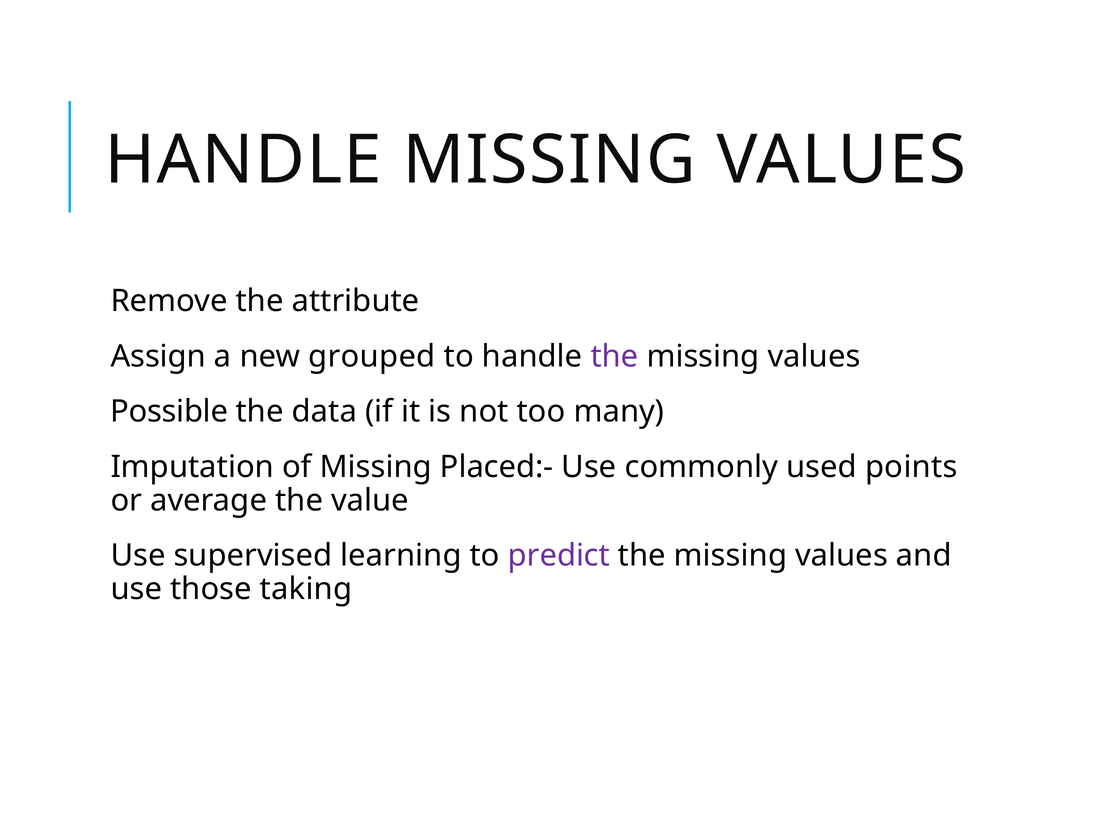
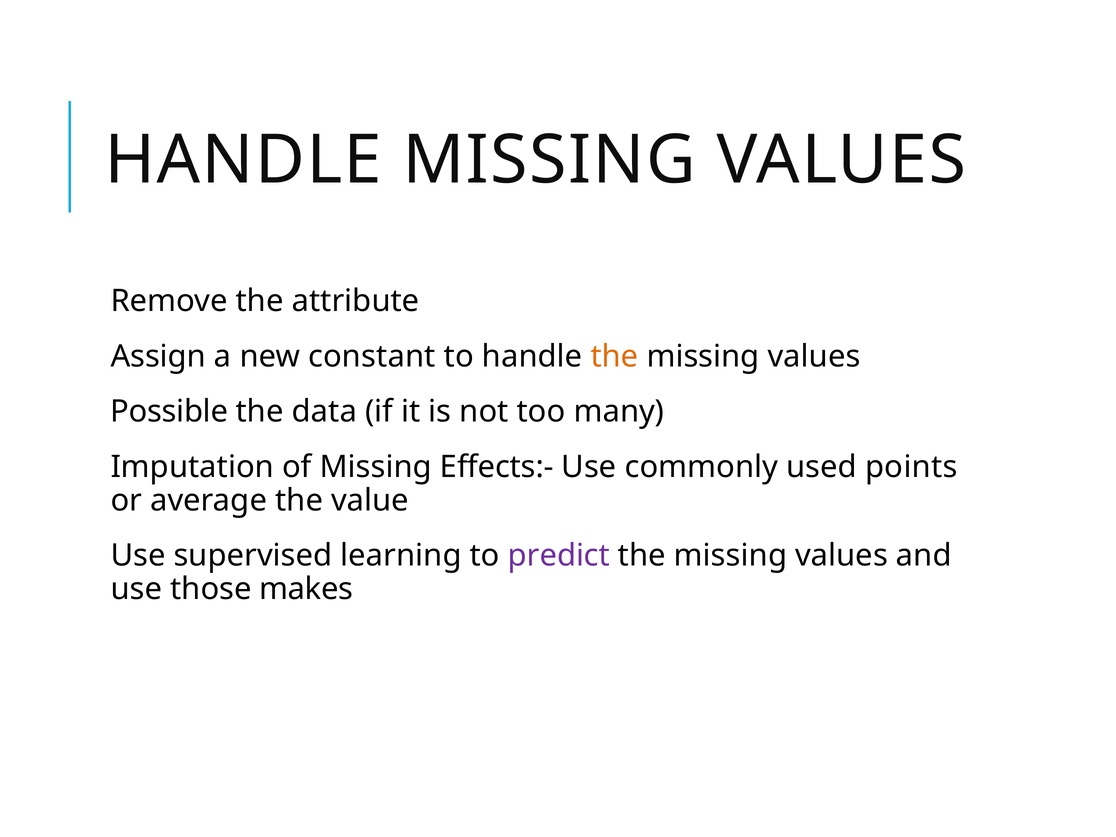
grouped: grouped -> constant (372, 356)
the colour: purple -> orange (614, 356)
Placed:-: Placed:- -> Effects:- (497, 467)
taking: taking -> makes (306, 589)
